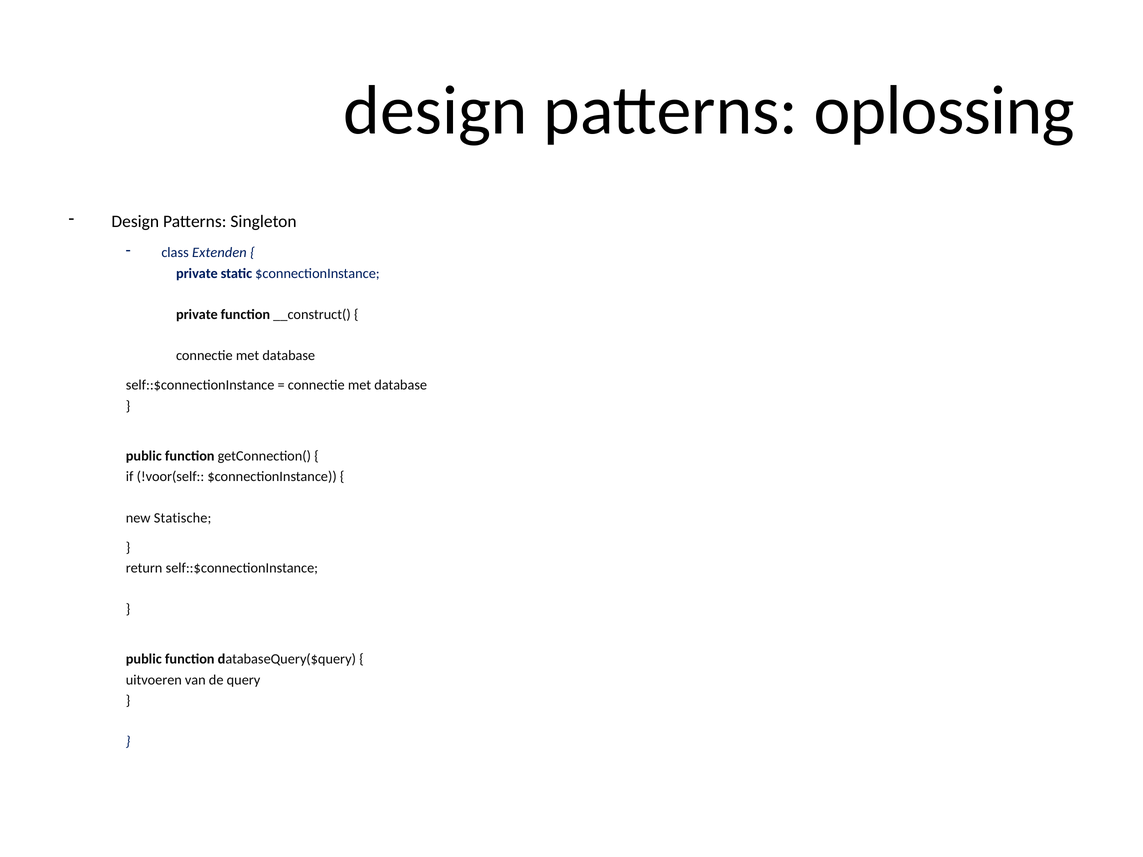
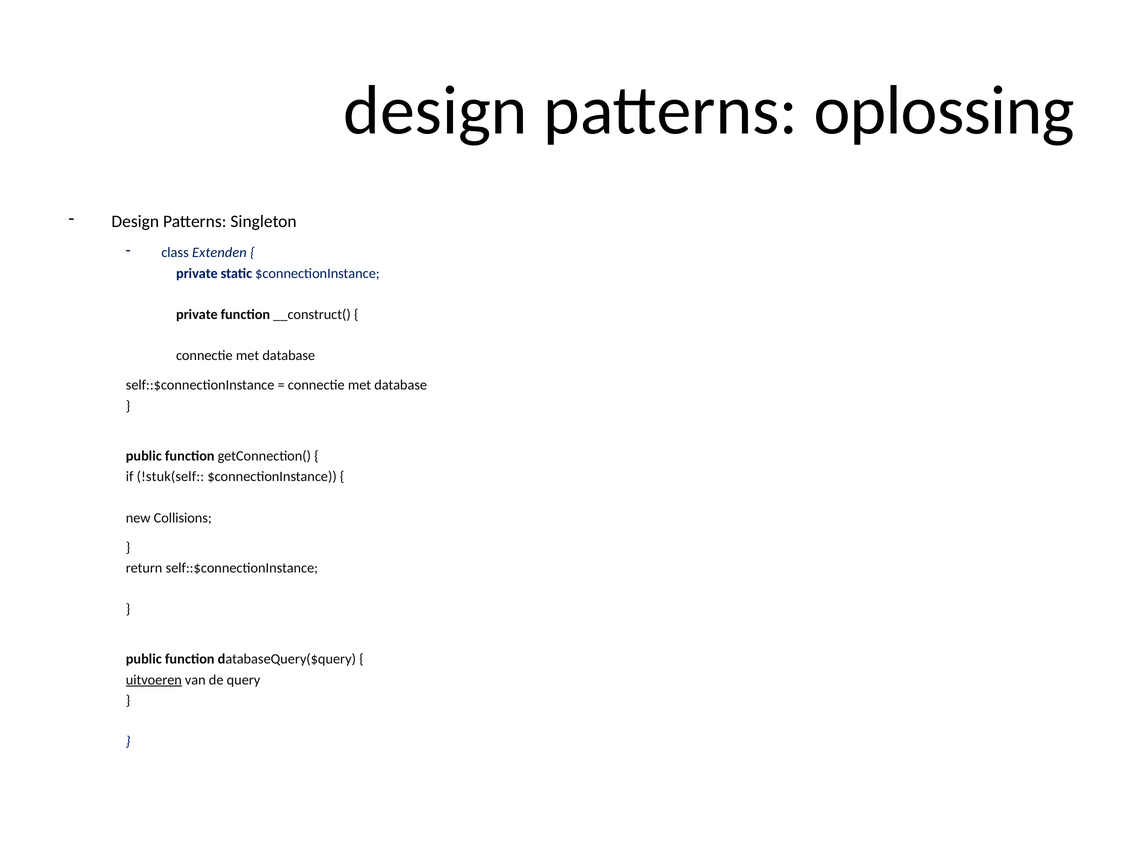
!voor(self: !voor(self -> !stuk(self (170, 477)
Statische: Statische -> Collisions (183, 518)
uitvoeren underline: none -> present (154, 680)
